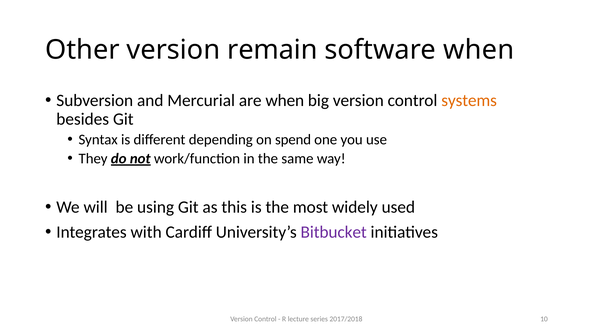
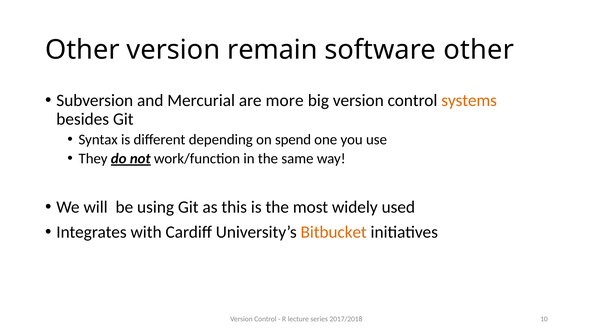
software when: when -> other (479, 50)
are when: when -> more (285, 100)
Bitbucket colour: purple -> orange (334, 232)
